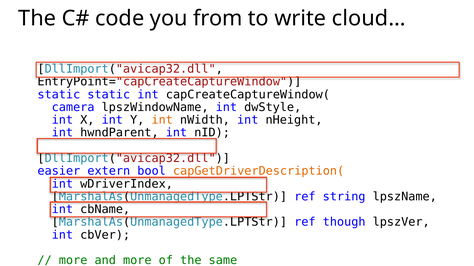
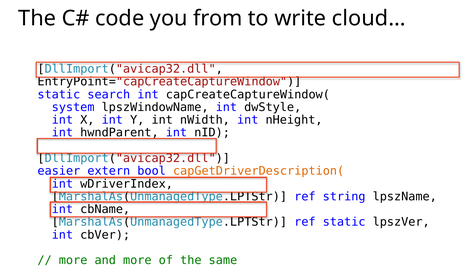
static static: static -> search (109, 95)
camera: camera -> system (73, 107)
int colour: orange -> black (162, 120)
ref though: though -> static (344, 223)
